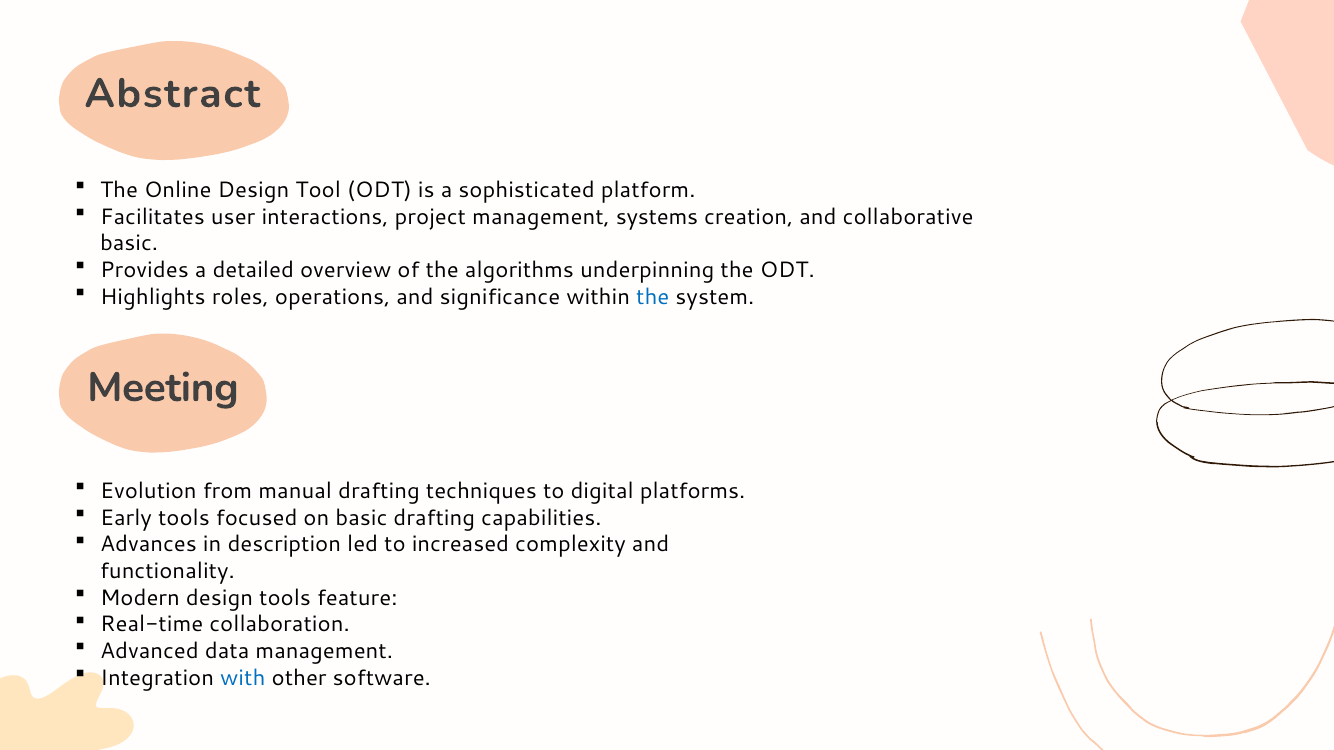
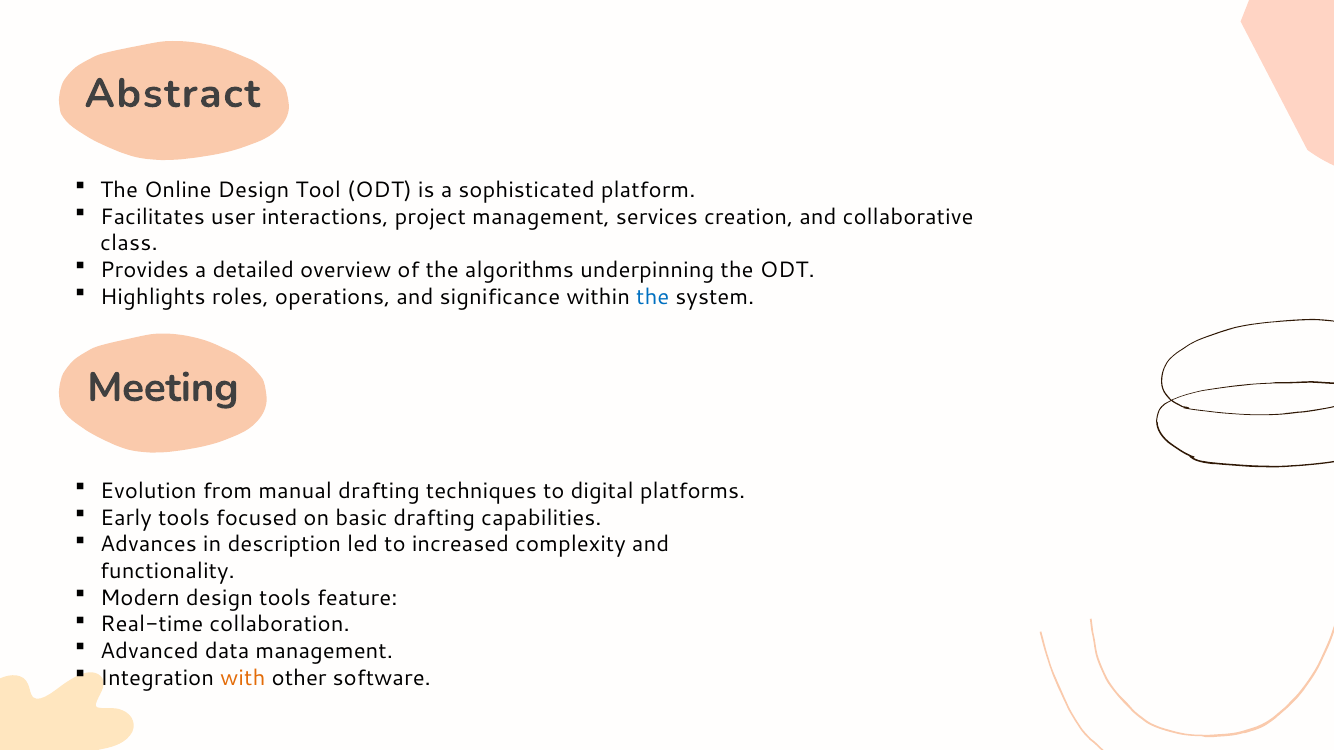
systems: systems -> services (657, 217)
basic: basic -> class (129, 243)
with colour: blue -> orange (243, 678)
